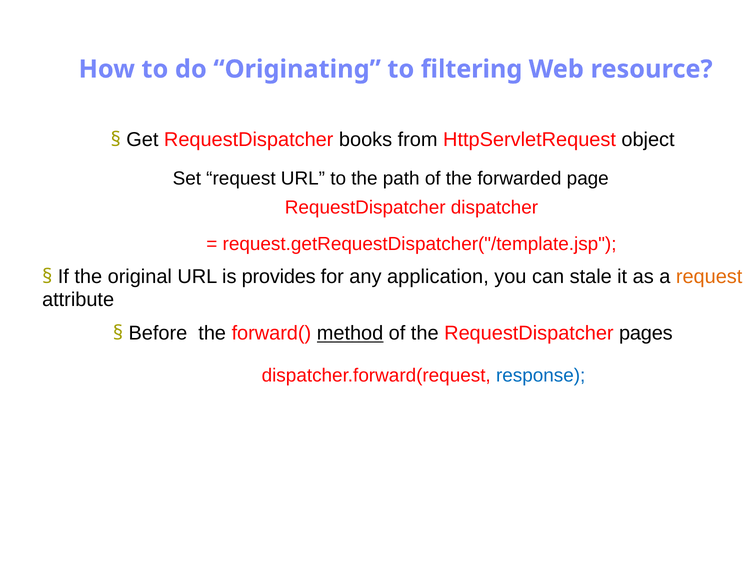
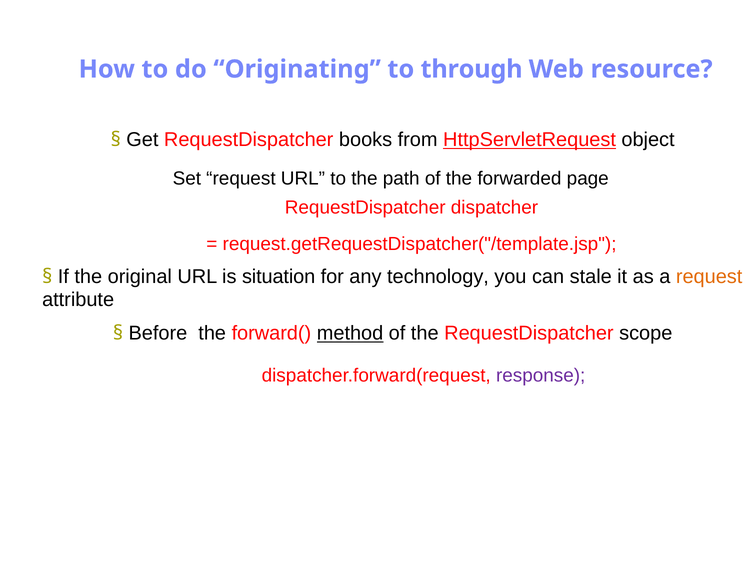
filtering: filtering -> through (472, 69)
HttpServletRequest underline: none -> present (530, 140)
provides: provides -> situation (279, 276)
application: application -> technology (438, 276)
pages: pages -> scope (646, 333)
response colour: blue -> purple (541, 376)
